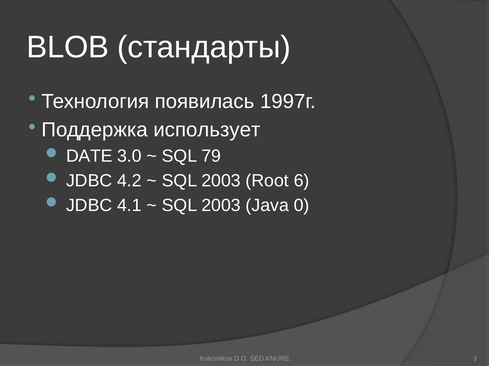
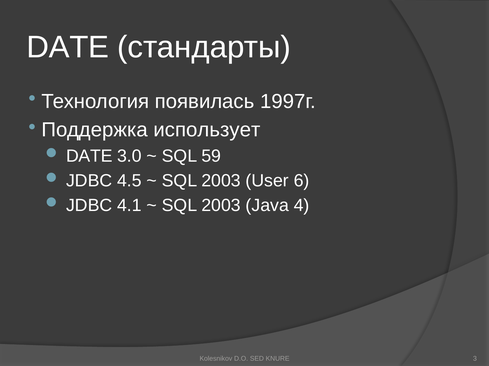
BLOB: BLOB -> DATE (68, 47)
79: 79 -> 59 (211, 156)
4.2: 4.2 -> 4.5 (129, 181)
Root: Root -> User (267, 181)
0: 0 -> 4 (302, 206)
